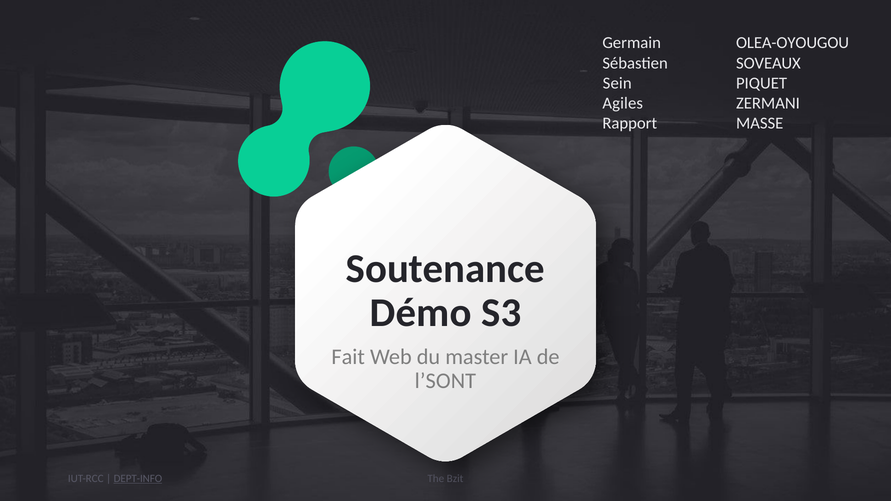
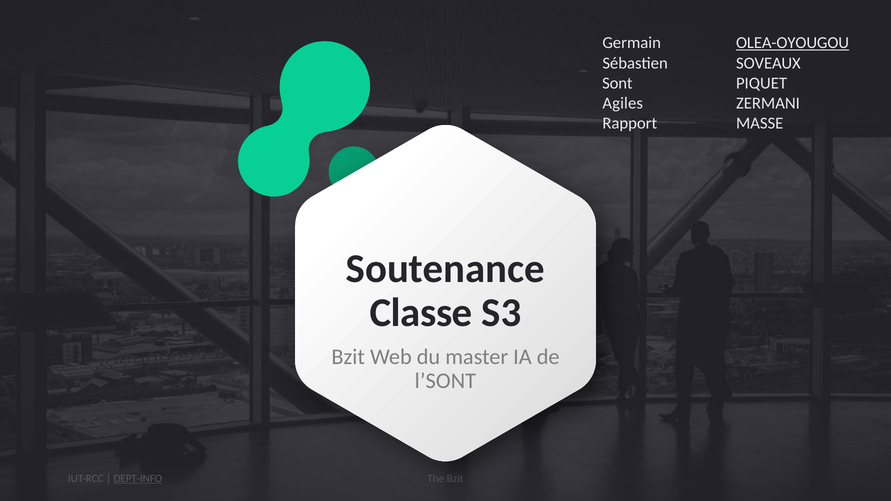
OLEA-OYOUGOU underline: none -> present (793, 43)
Sein: Sein -> Sont (617, 83)
Démo: Démo -> Classe (421, 313)
Fait: Fait -> Bzit (348, 357)
